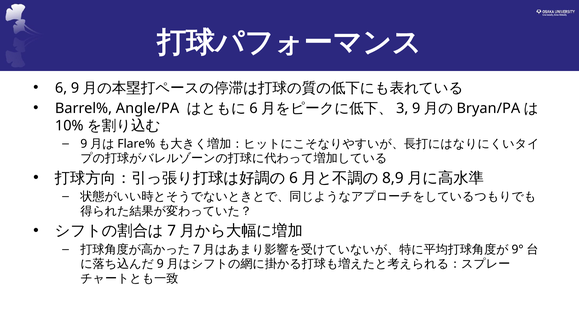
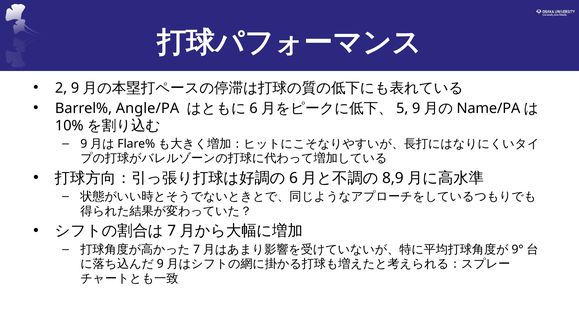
6: 6 -> 2 (61, 88)
3: 3 -> 5 (402, 108)
Bryan/PA: Bryan/PA -> Name/PA (488, 108)
